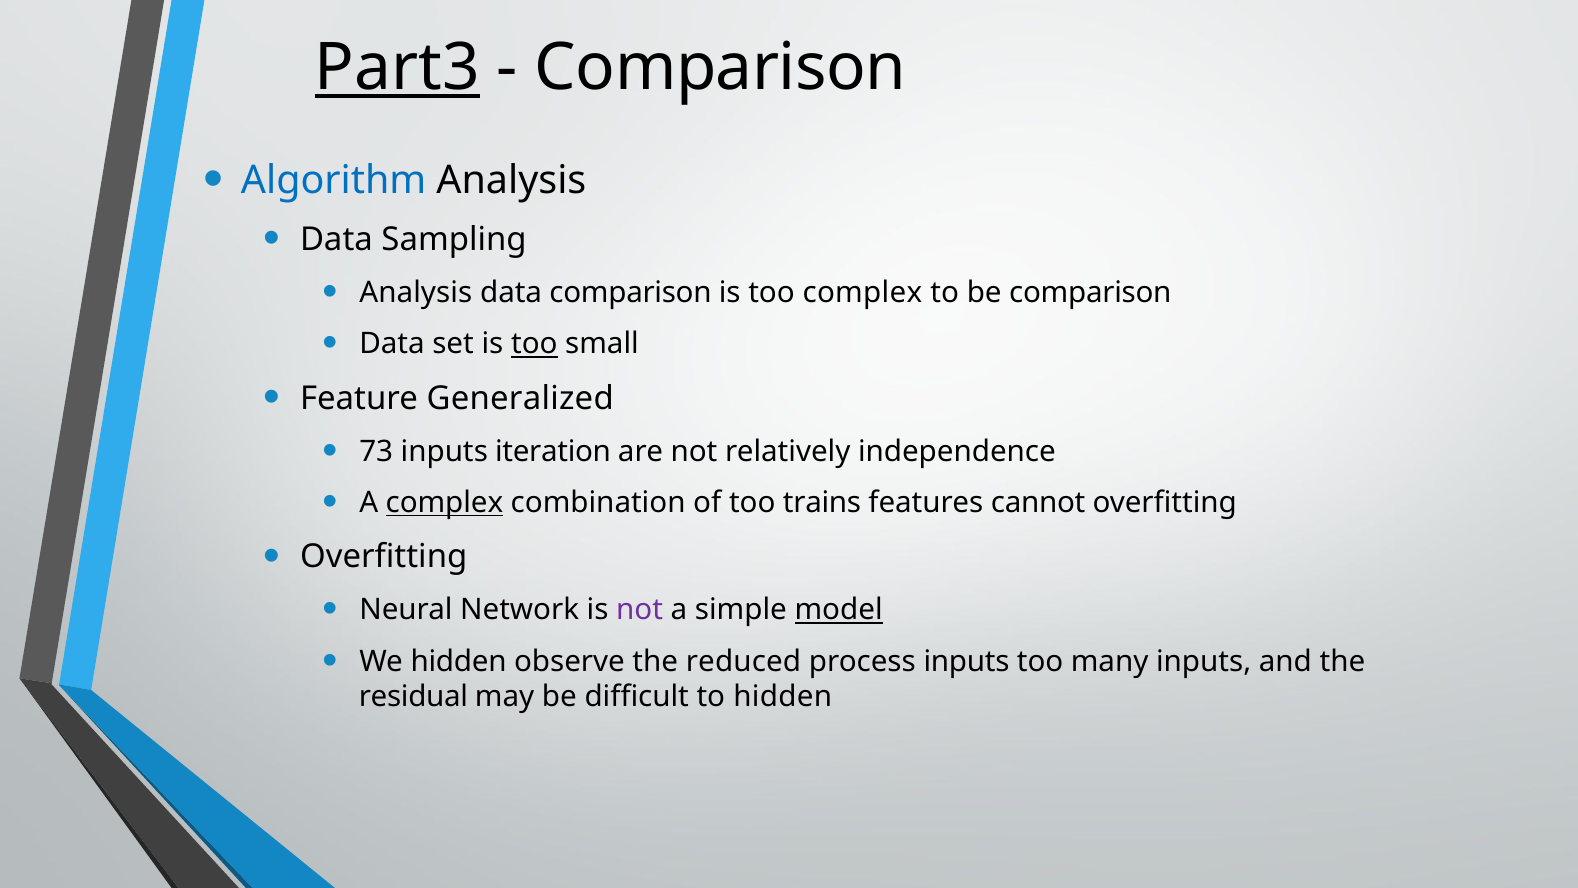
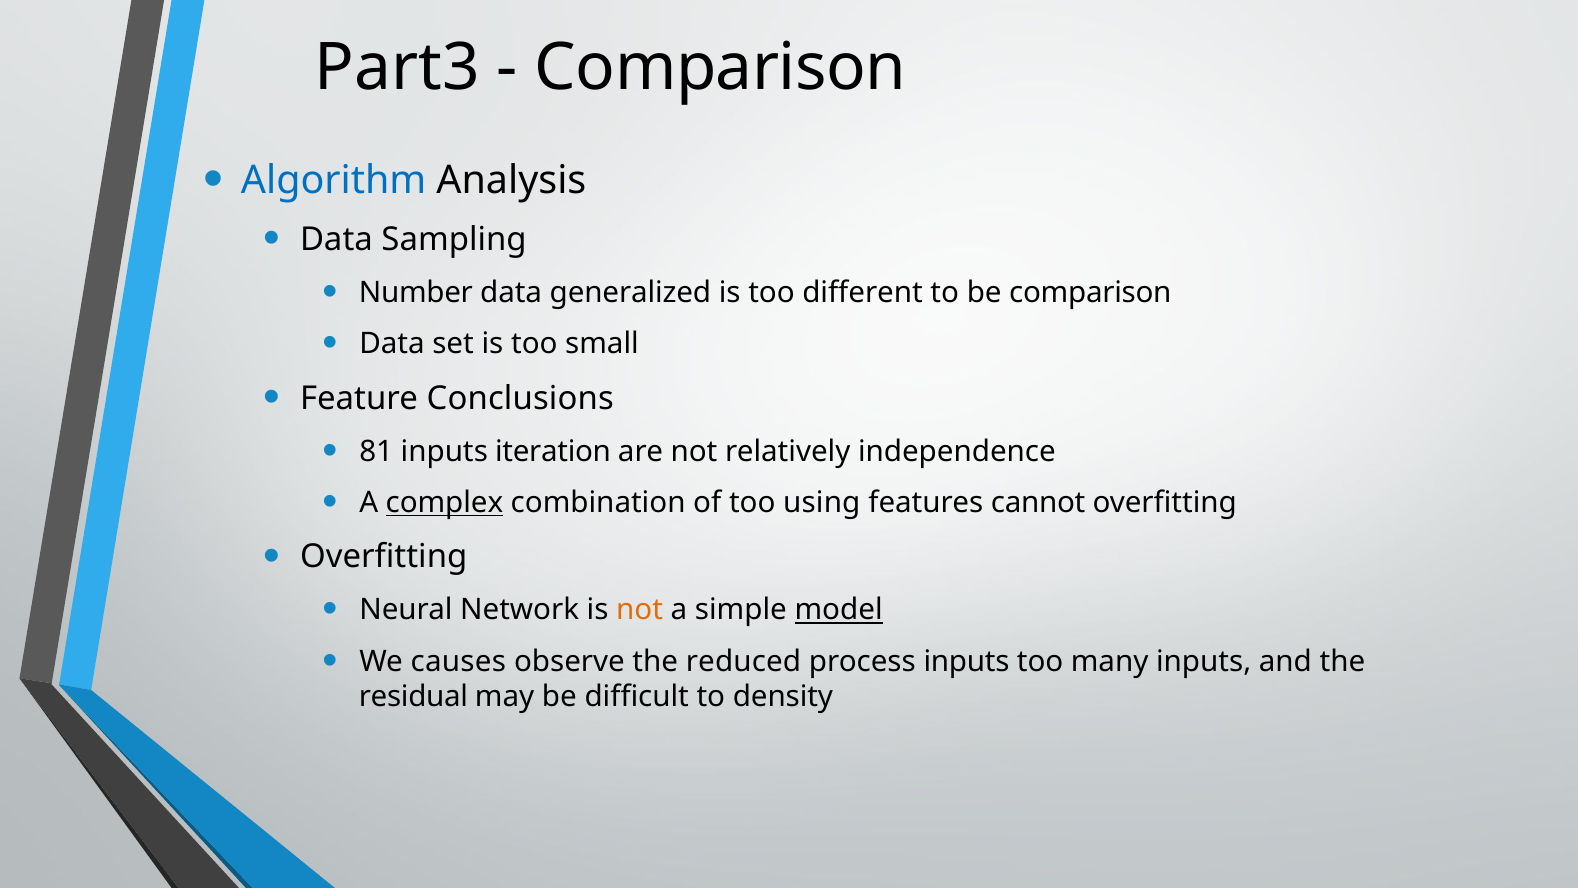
Part3 underline: present -> none (397, 67)
Analysis: Analysis -> Number (416, 293)
data comparison: comparison -> generalized (630, 293)
too complex: complex -> different (863, 293)
too underline: present -> none (534, 344)
Generalized: Generalized -> Conclusions (520, 398)
73: 73 -> 81 (376, 451)
trains: trains -> using (822, 503)
not colour: purple -> orange (640, 610)
We hidden: hidden -> causes (458, 661)
to hidden: hidden -> density (783, 697)
